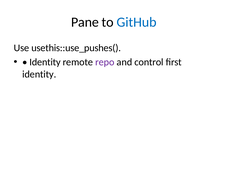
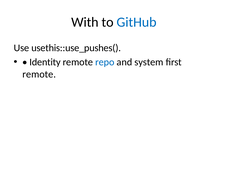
Pane: Pane -> With (85, 22)
repo colour: purple -> blue (105, 62)
control: control -> system (149, 62)
identity: identity -> remote (39, 74)
